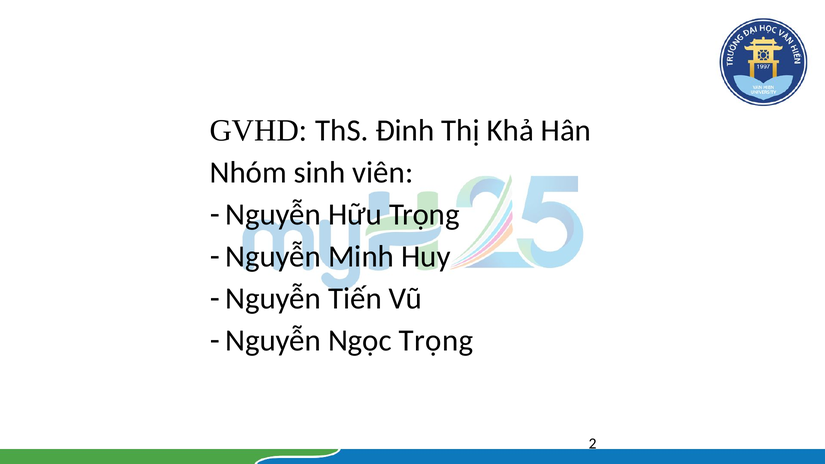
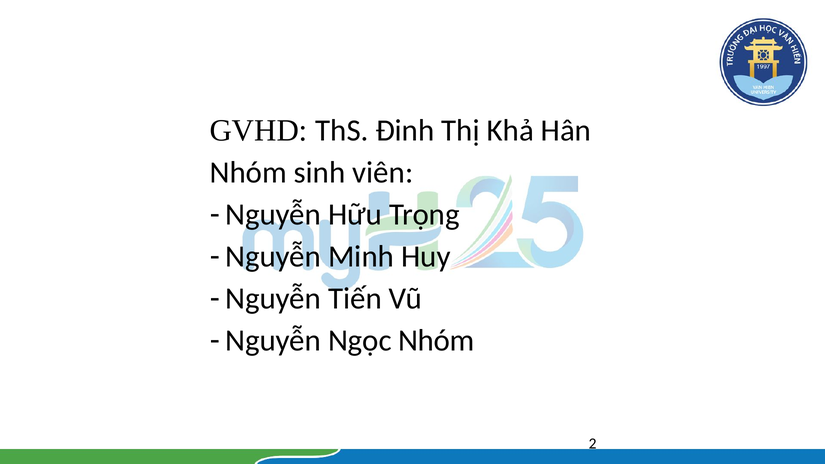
Ngọc Trọng: Trọng -> Nhóm (436, 341)
